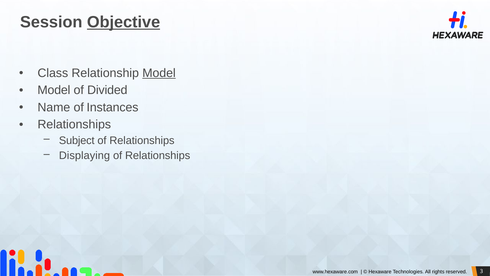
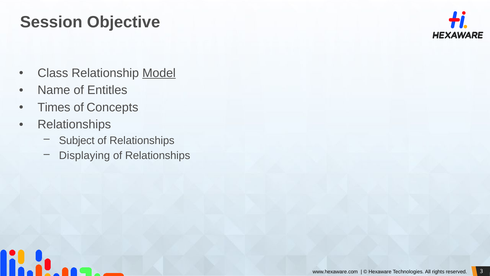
Objective underline: present -> none (124, 22)
Model: Model -> Name (54, 90)
Divided: Divided -> Entitles (107, 90)
Name: Name -> Times (54, 107)
Instances: Instances -> Concepts (112, 107)
